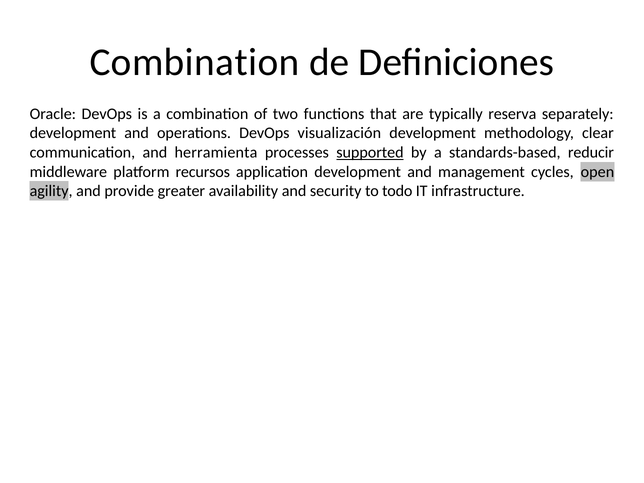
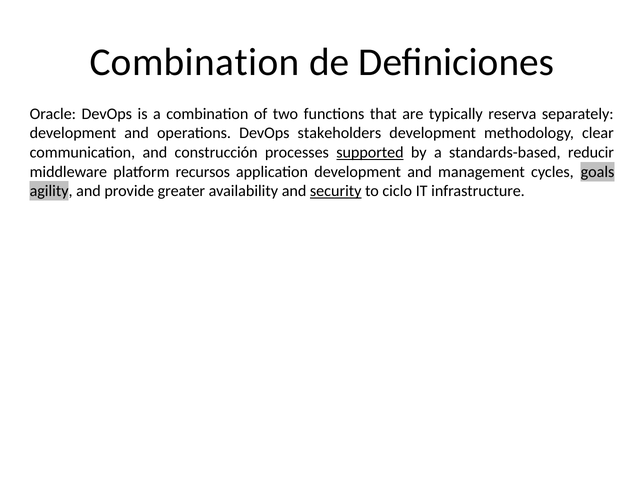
visualización: visualización -> stakeholders (339, 133)
herramienta: herramienta -> construcción (216, 152)
open: open -> goals (598, 172)
security underline: none -> present (336, 191)
todo: todo -> ciclo (397, 191)
